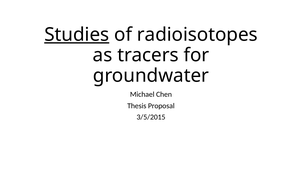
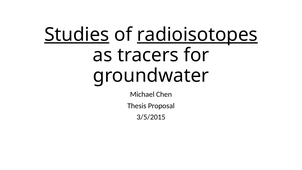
radioisotopes underline: none -> present (197, 35)
